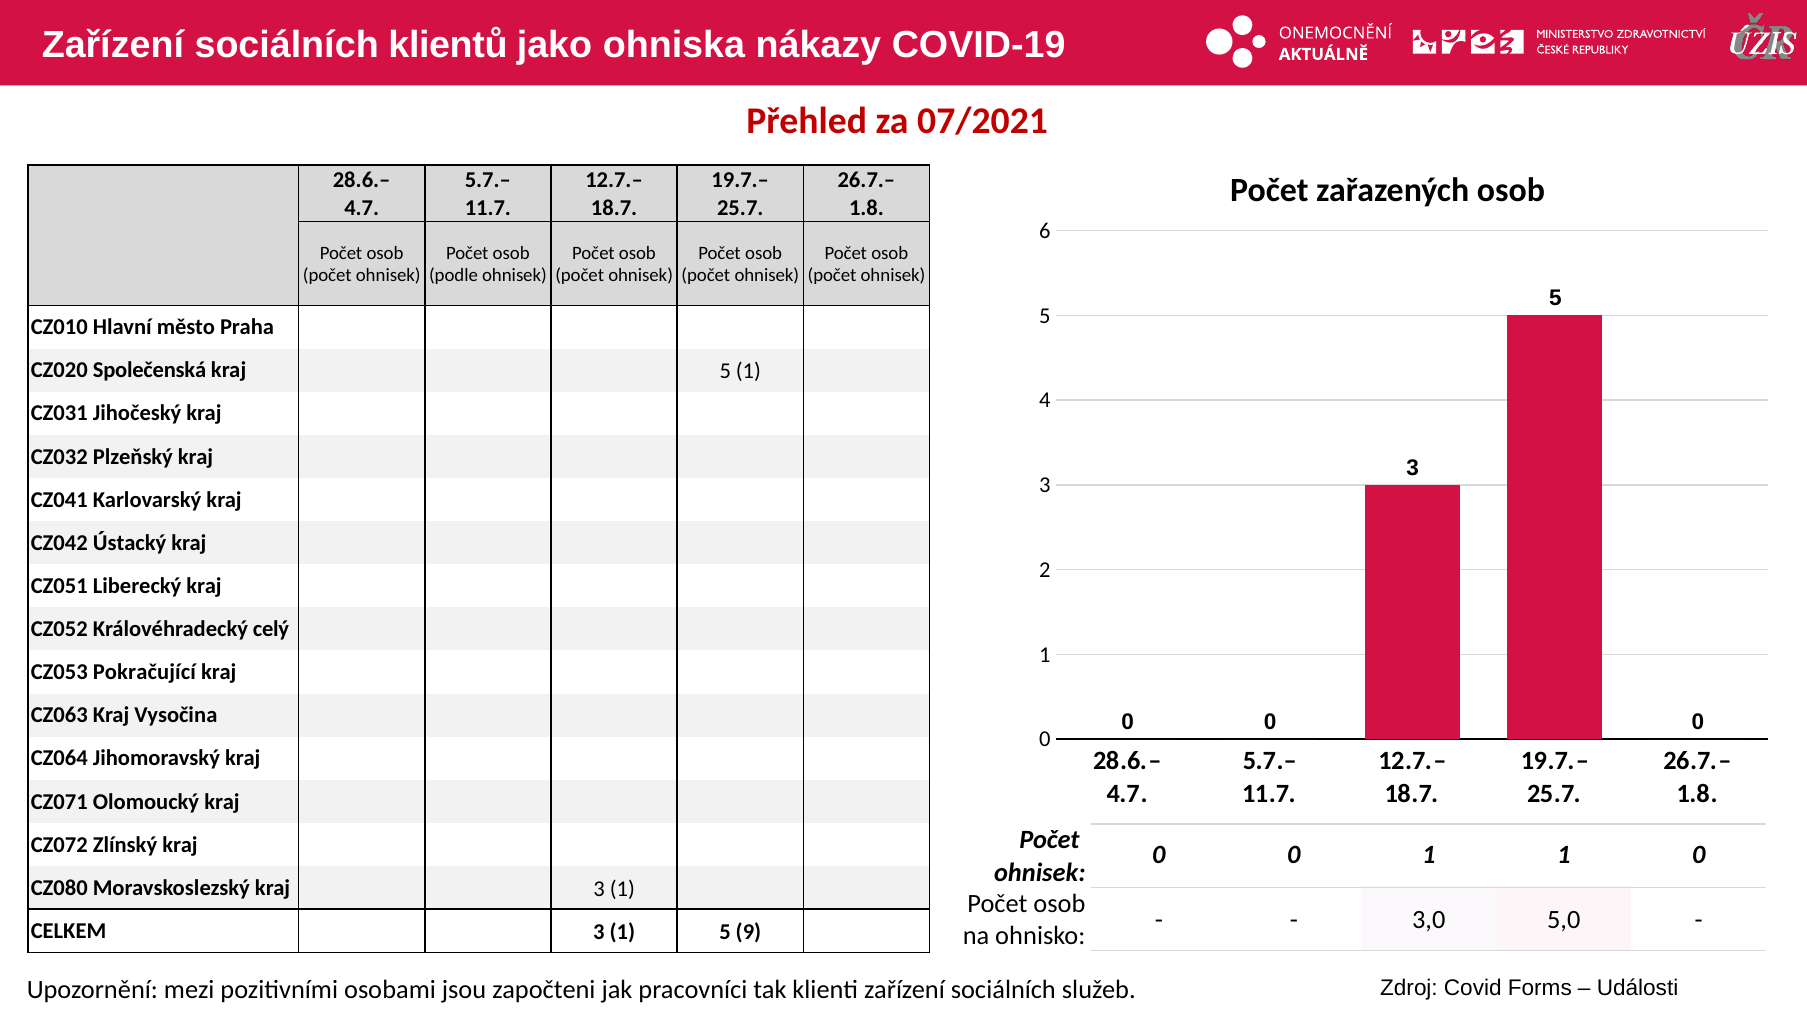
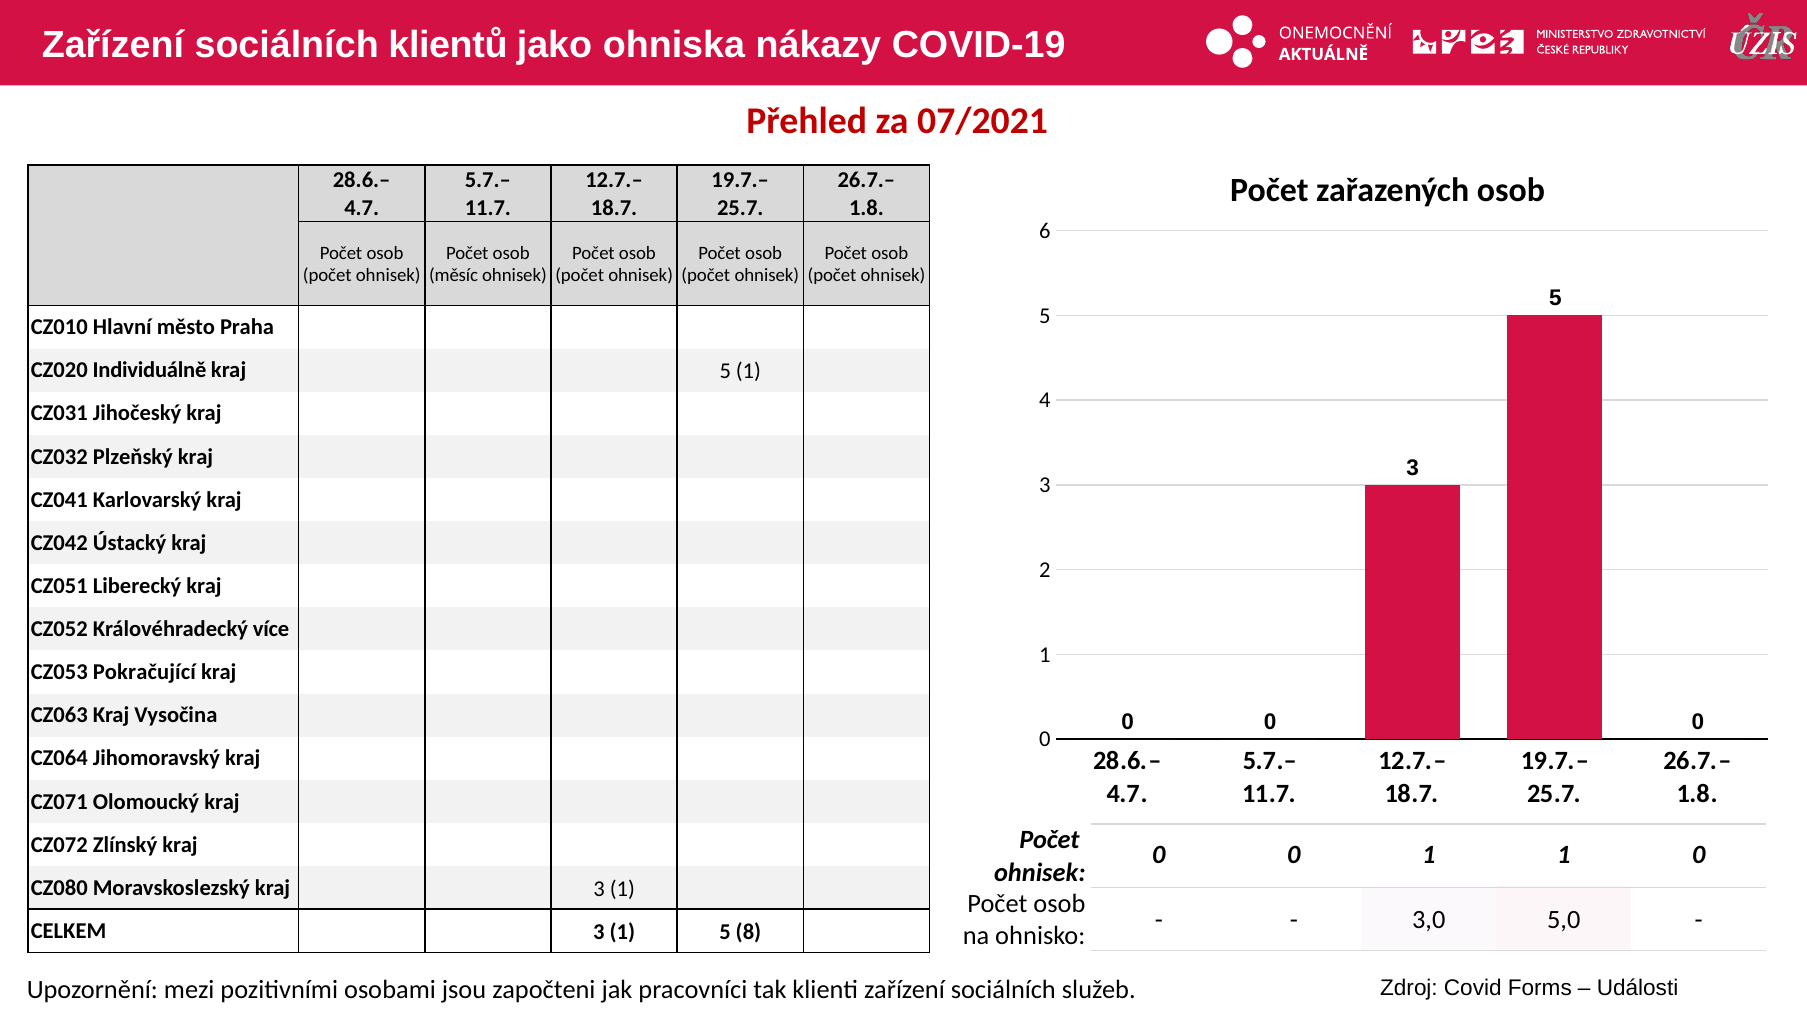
podle: podle -> měsíc (454, 276)
Společenská: Společenská -> Individuálně (149, 370)
celý: celý -> více (271, 629)
9: 9 -> 8 (748, 931)
